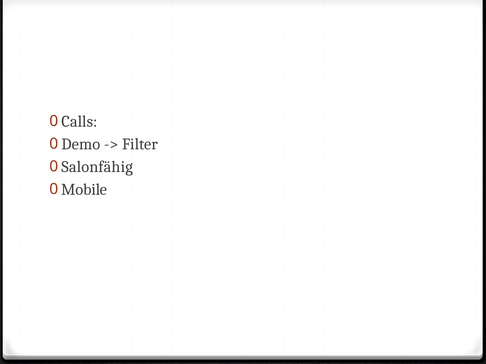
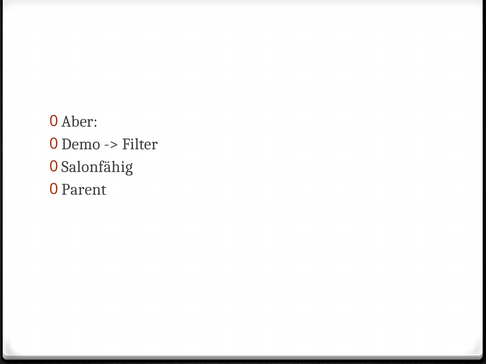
Calls: Calls -> Aber (80, 122)
Mobile: Mobile -> Parent (84, 190)
